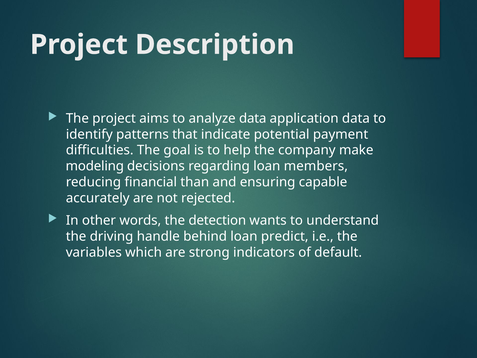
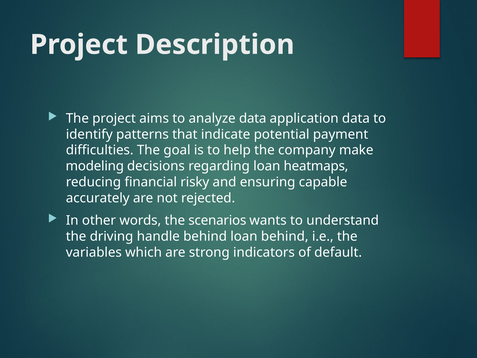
members: members -> heatmaps (316, 166)
than: than -> risky (195, 182)
detection: detection -> scenarios (217, 220)
loan predict: predict -> behind (285, 236)
